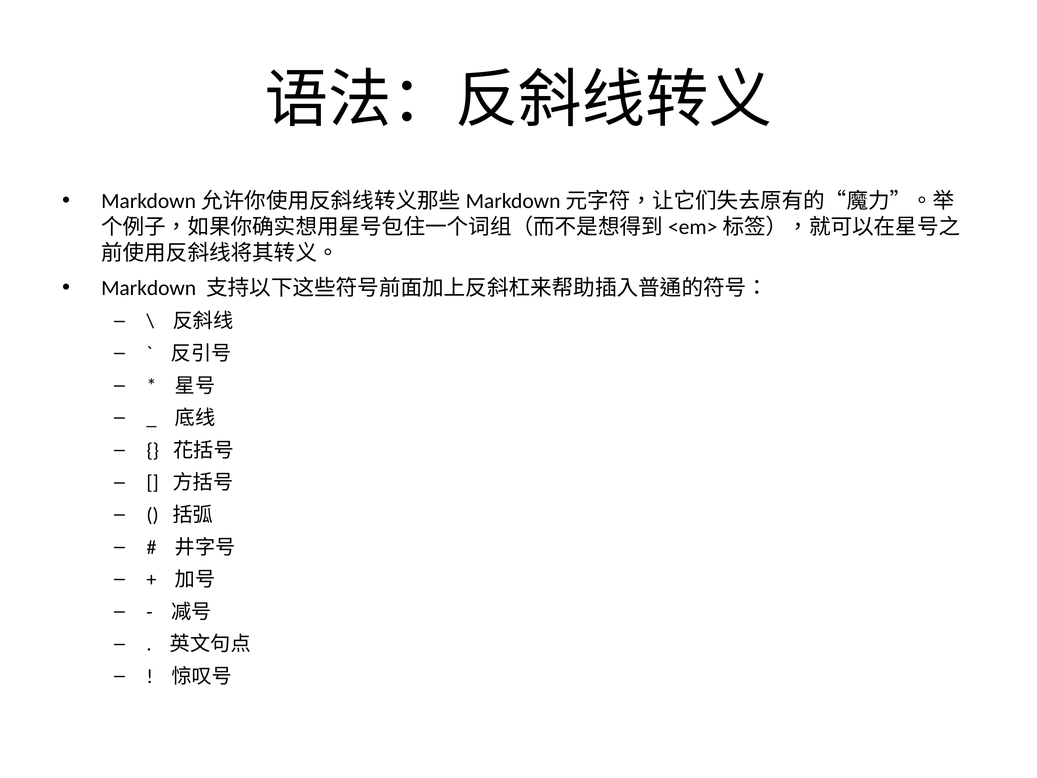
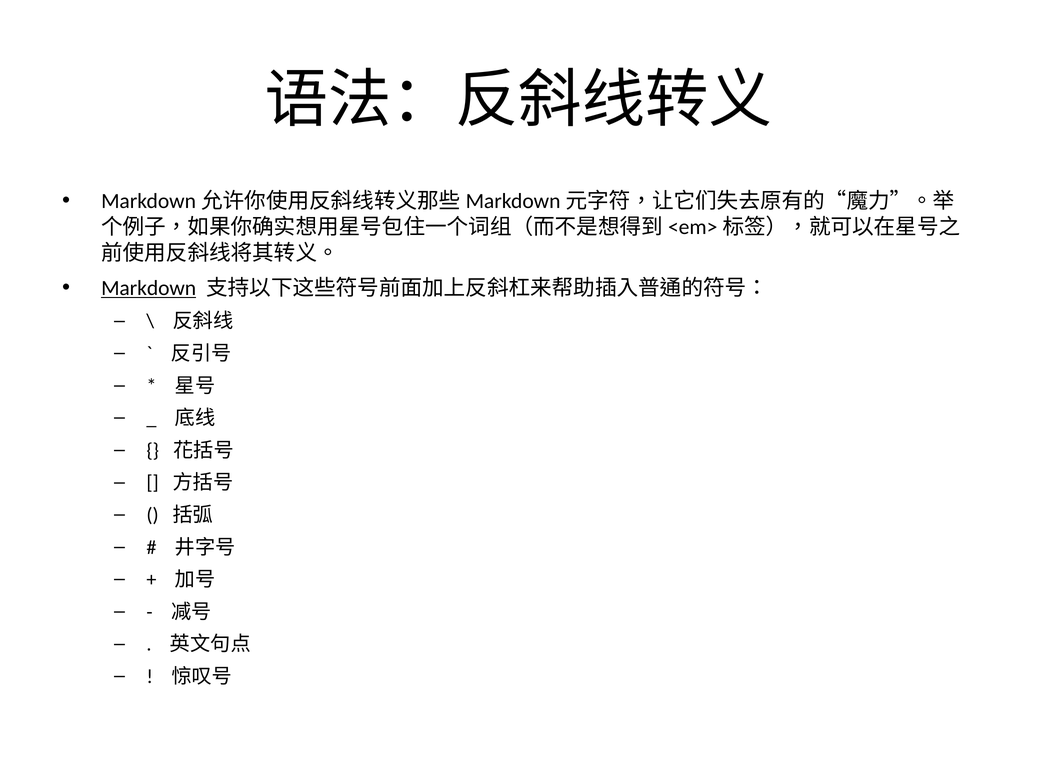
Markdown underline: none -> present (149, 288)
